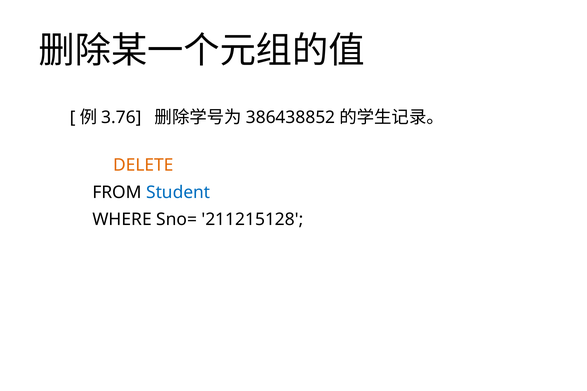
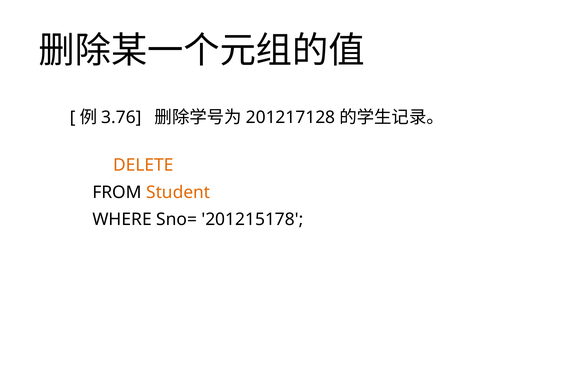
386438852: 386438852 -> 201217128 (291, 117)
Student colour: blue -> orange (178, 192)
211215128: 211215128 -> 201215178 (252, 220)
